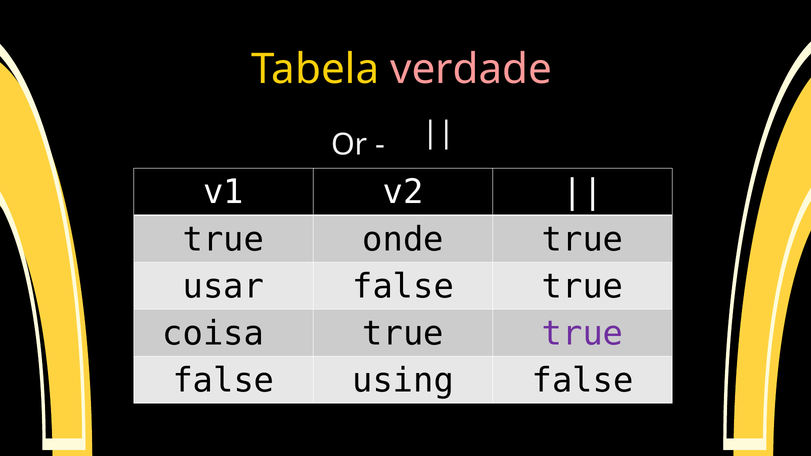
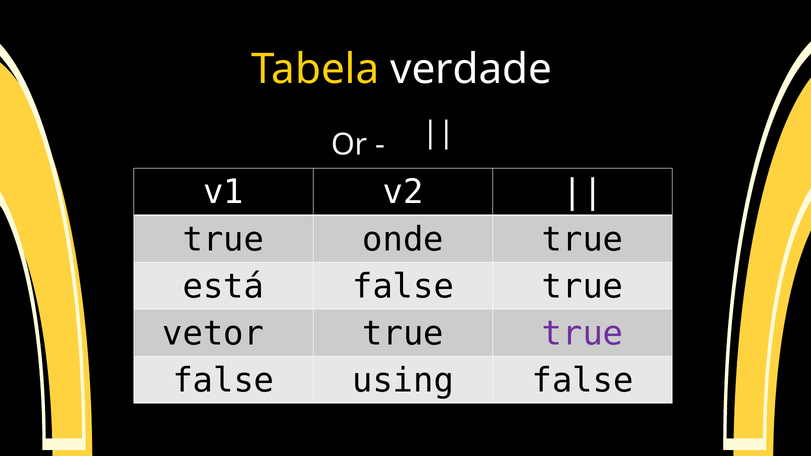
verdade colour: pink -> white (471, 69)
usar: usar -> está (223, 287)
coisa: coisa -> vetor (213, 334)
